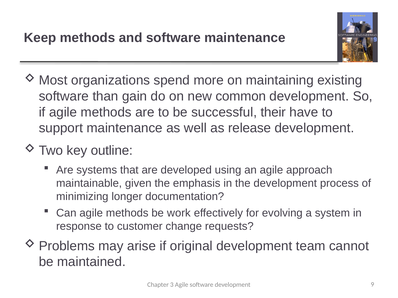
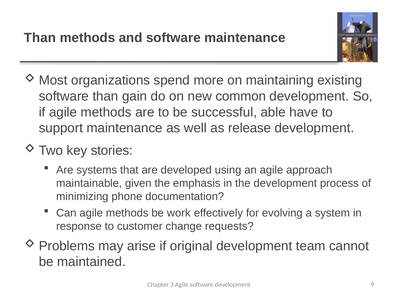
Keep: Keep -> Than (40, 38)
their: their -> able (273, 112)
outline: outline -> stories (112, 151)
longer: longer -> phone (127, 197)
